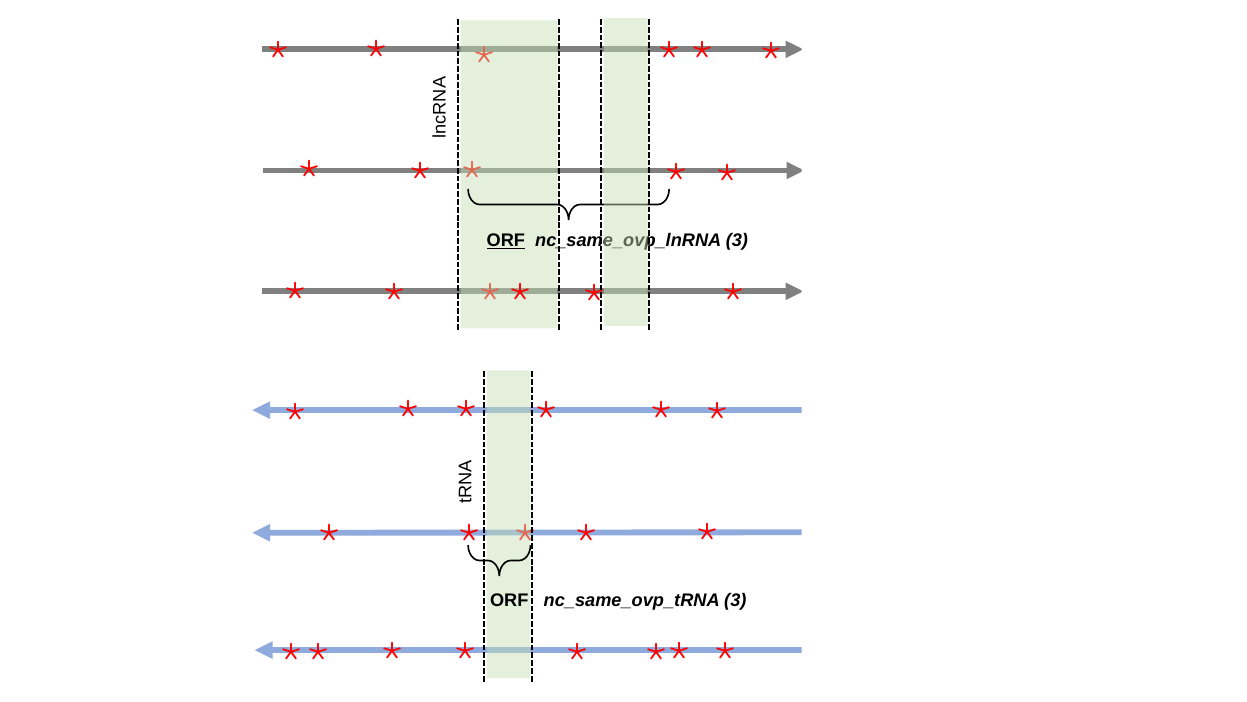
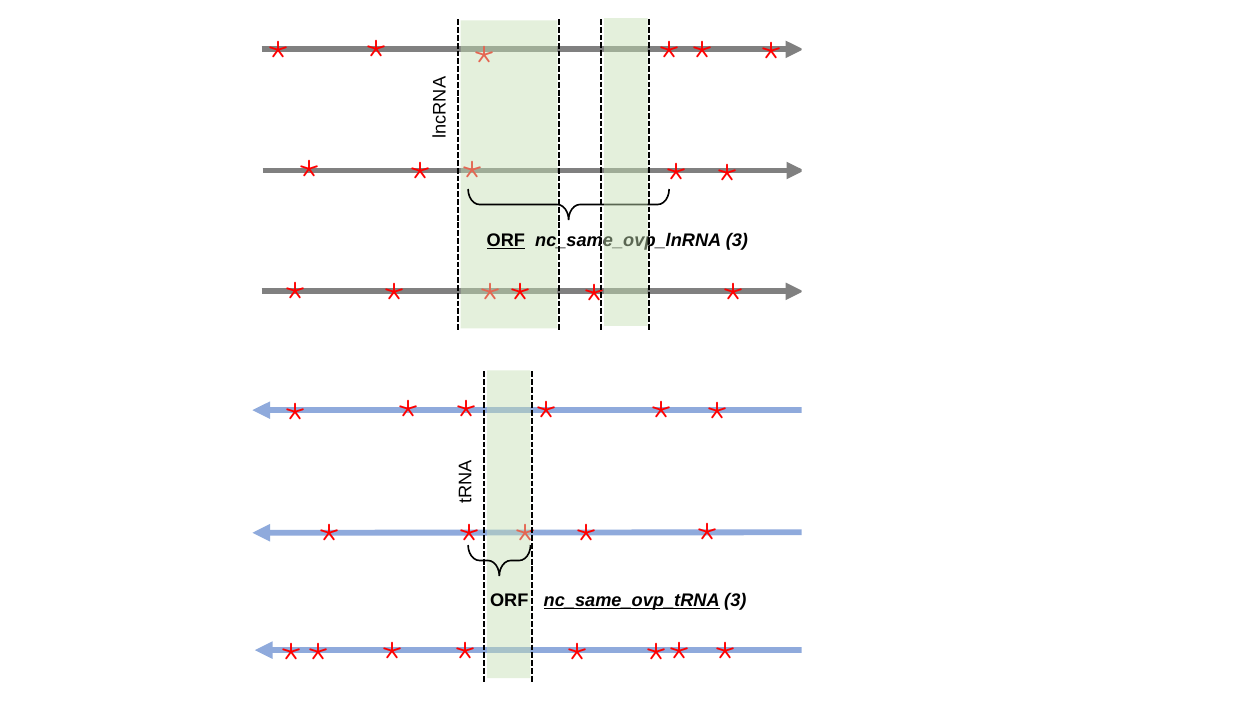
nc_same_ovp_tRNA underline: none -> present (632, 600)
